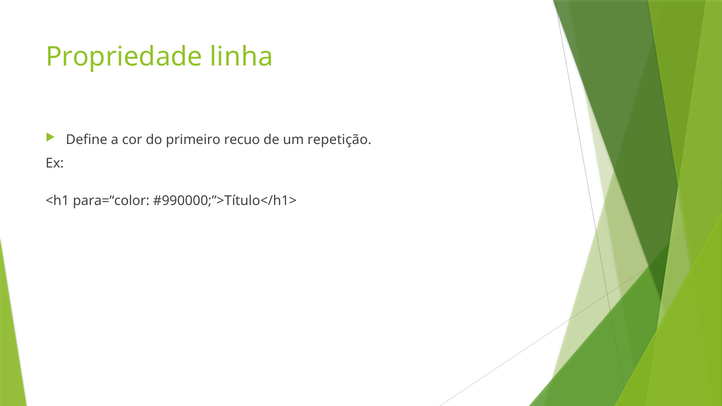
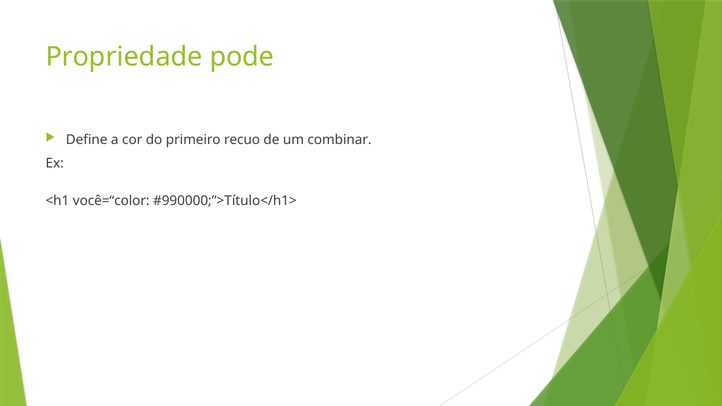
linha: linha -> pode (242, 57)
repetição: repetição -> combinar (340, 140)
para=“color: para=“color -> você=“color (111, 201)
